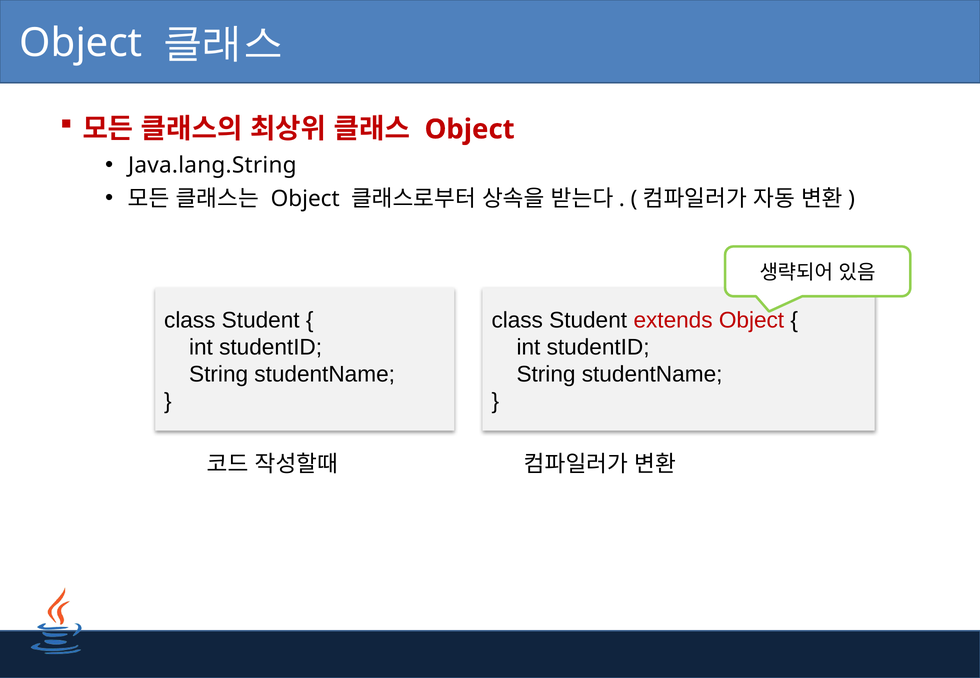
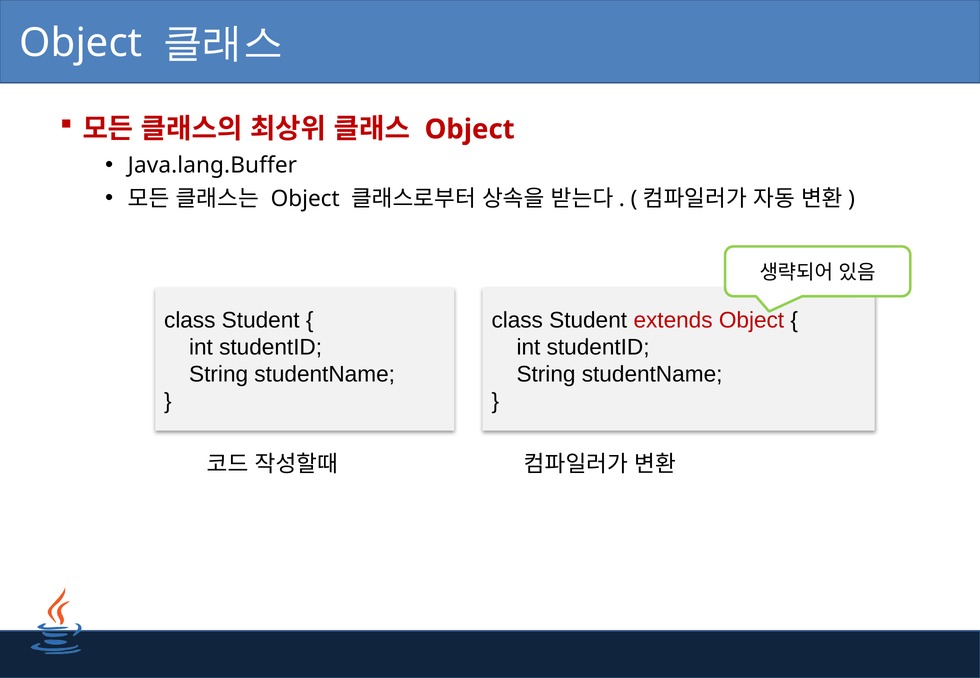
Java.lang.String: Java.lang.String -> Java.lang.Buffer (212, 165)
